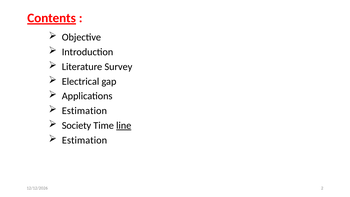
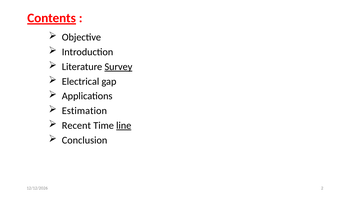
Survey underline: none -> present (118, 67)
Society: Society -> Recent (76, 125)
Estimation: Estimation -> Conclusion (85, 140)
